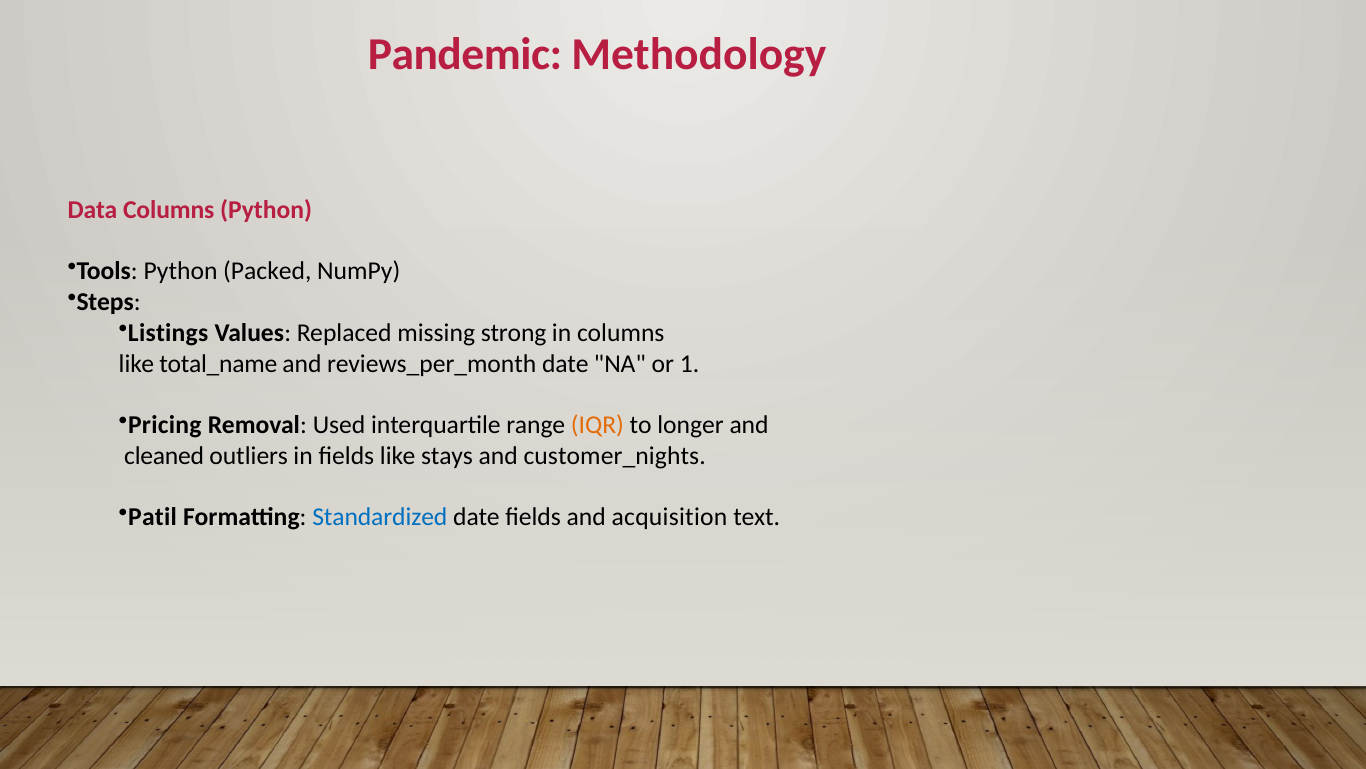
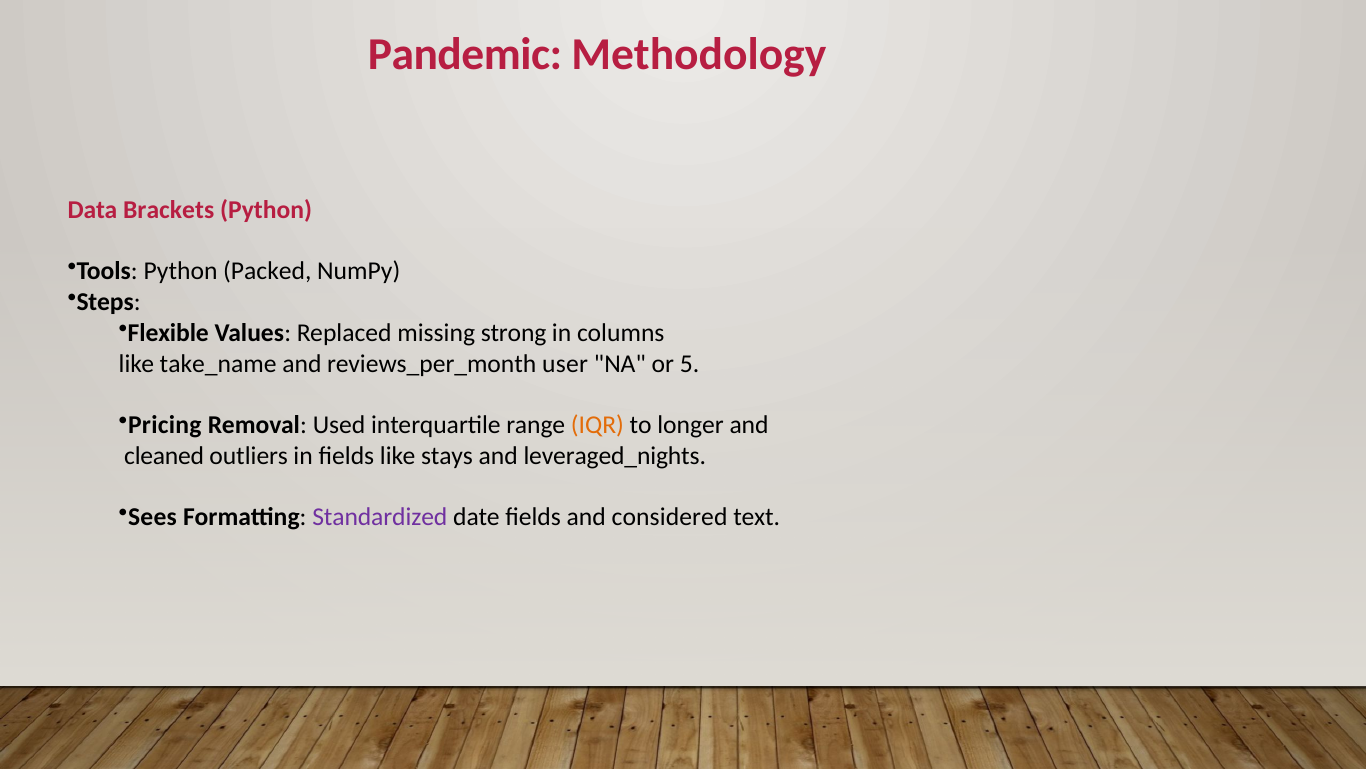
Data Columns: Columns -> Brackets (169, 210)
Listings: Listings -> Flexible (168, 333)
total_name: total_name -> take_name (218, 363)
reviews_per_month date: date -> user (565, 363)
1: 1 -> 5 (690, 363)
customer_nights: customer_nights -> leveraged_nights (615, 456)
Patil: Patil -> Sees (152, 517)
Standardized colour: blue -> purple (380, 517)
acquisition: acquisition -> considered (670, 517)
